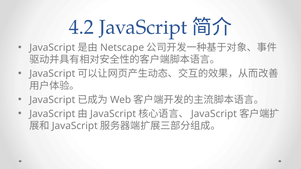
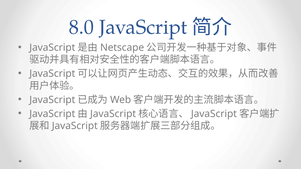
4.2: 4.2 -> 8.0 (81, 27)
